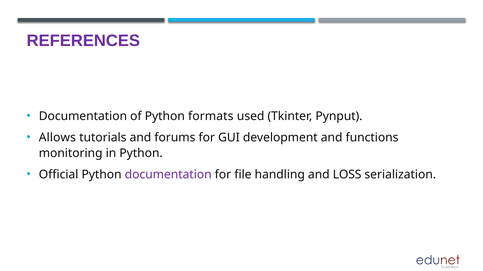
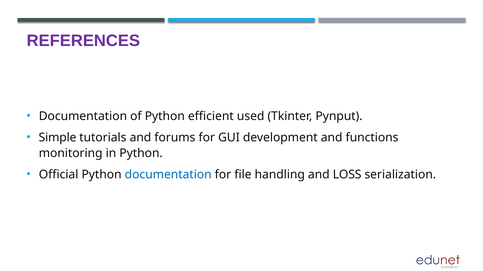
formats: formats -> efficient (211, 116)
Allows: Allows -> Simple (57, 138)
documentation colour: purple -> blue (168, 175)
